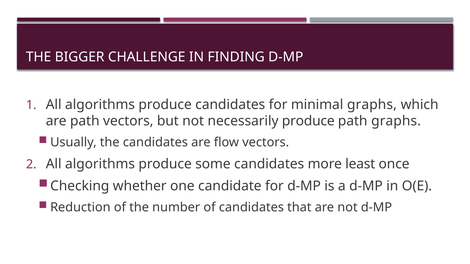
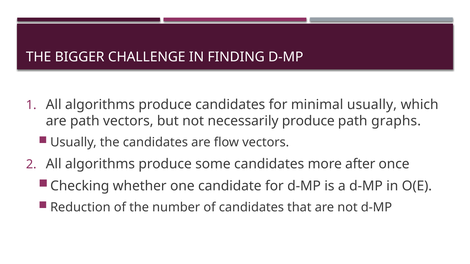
minimal graphs: graphs -> usually (372, 105)
least: least -> after (360, 164)
